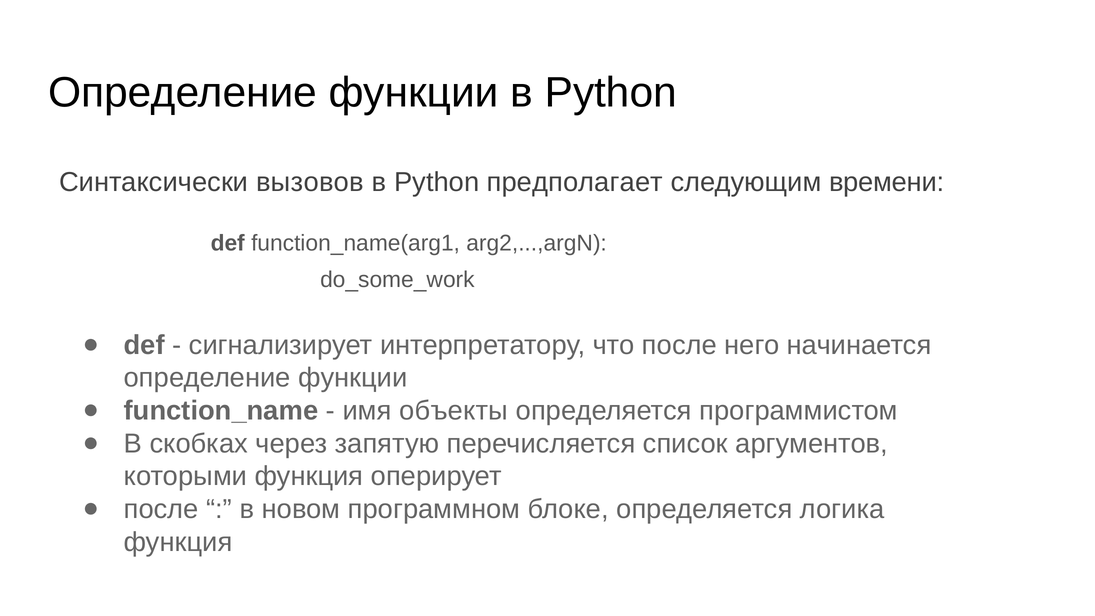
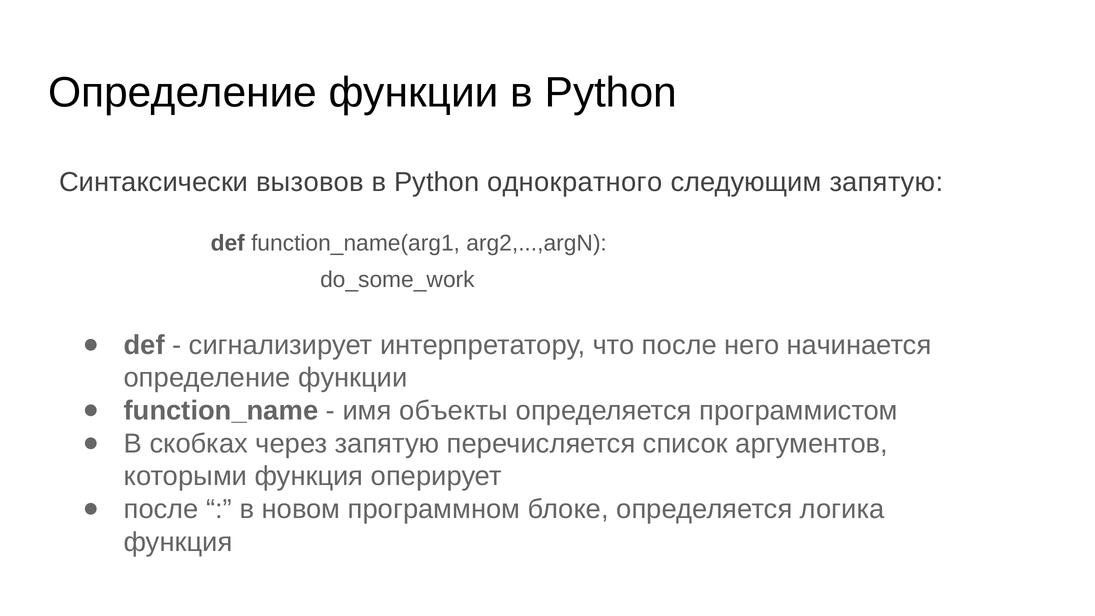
предполагает: предполагает -> однократного (575, 182)
следующим времени: времени -> запятую (886, 182)
